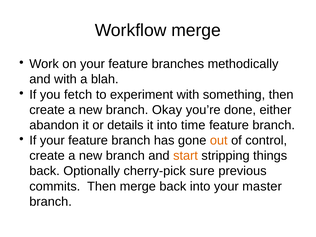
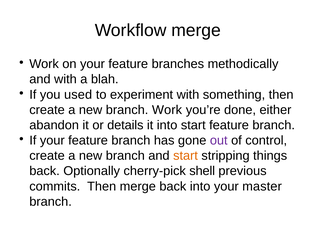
fetch: fetch -> used (78, 95)
branch Okay: Okay -> Work (167, 110)
into time: time -> start (193, 125)
out colour: orange -> purple (219, 140)
sure: sure -> shell (202, 171)
